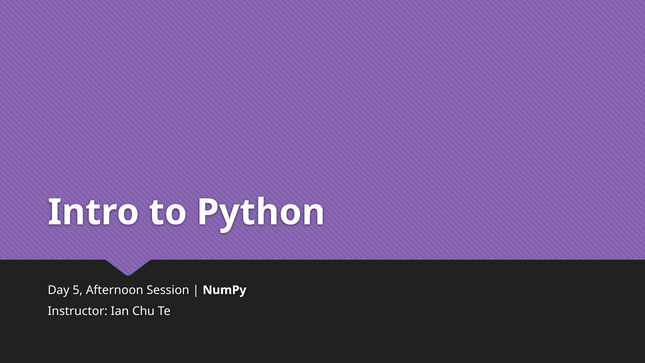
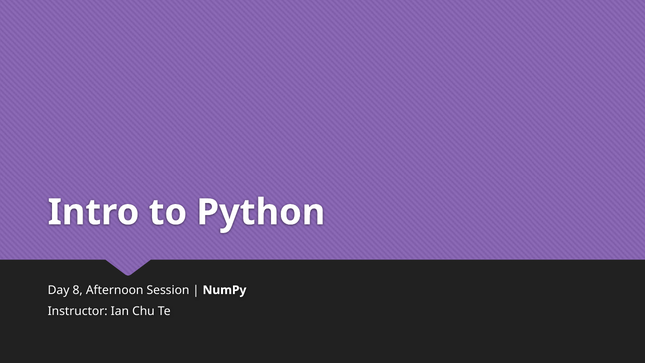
5: 5 -> 8 (78, 290)
